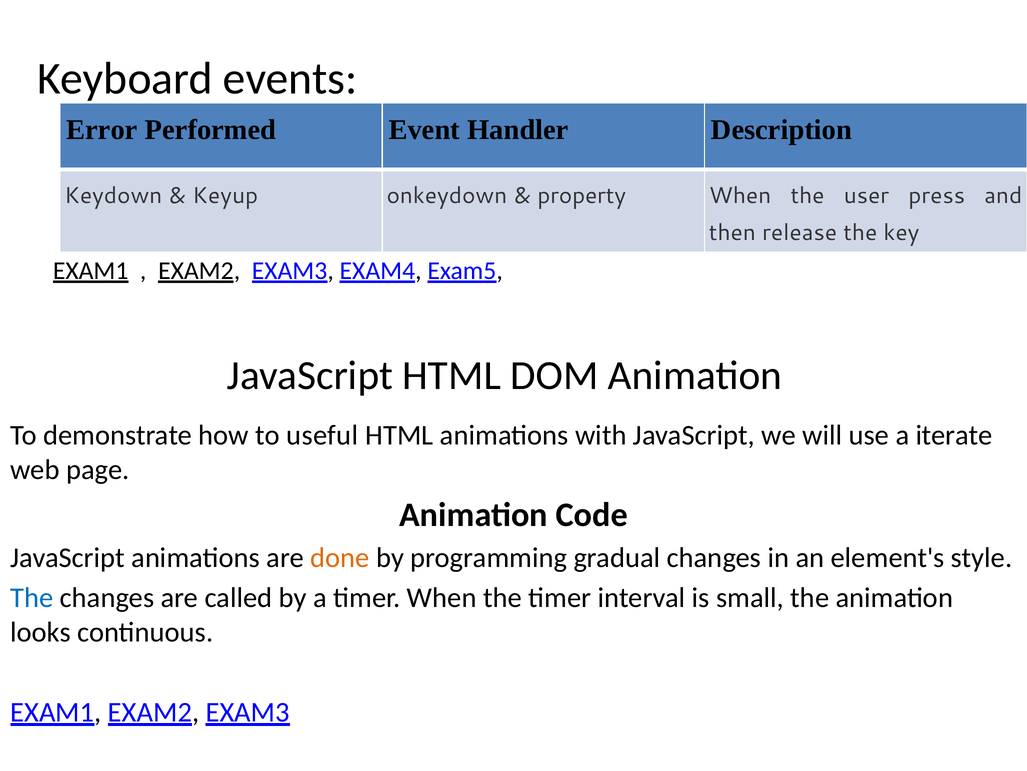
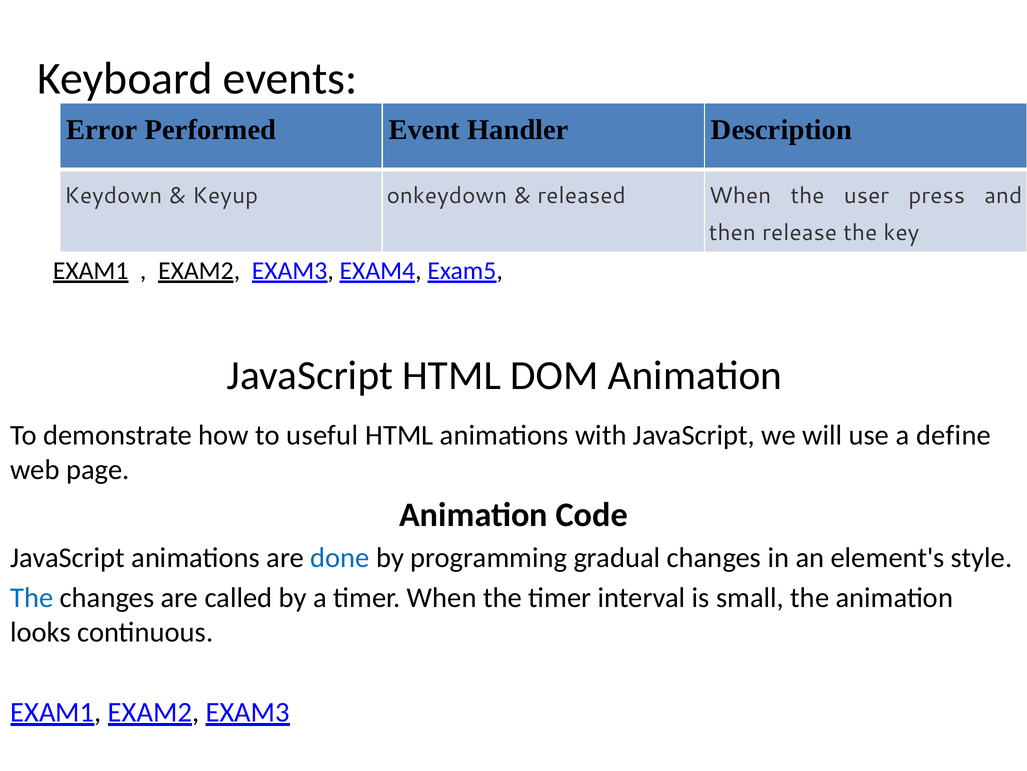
property: property -> released (582, 196)
iterate: iterate -> define (954, 435)
done colour: orange -> blue (340, 557)
